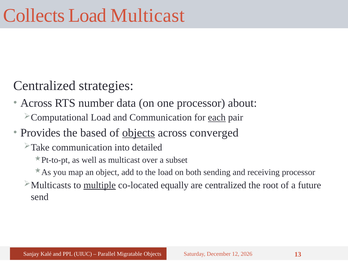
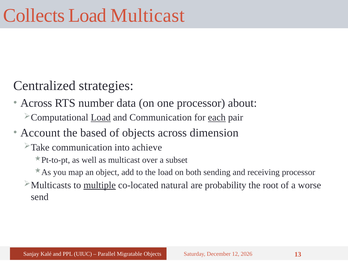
Load underline: none -> present (101, 118)
Provides: Provides -> Account (40, 133)
objects underline: present -> none (139, 133)
converged: converged -> dimension (214, 133)
detailed: detailed -> achieve (147, 147)
equally: equally -> natural (175, 185)
are centralized: centralized -> probability (226, 185)
future: future -> worse (310, 185)
